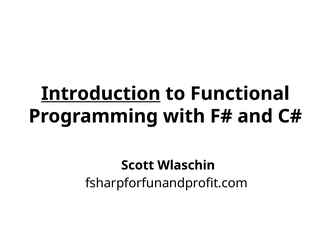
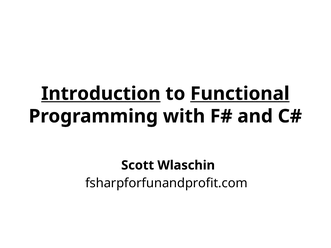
Functional underline: none -> present (240, 94)
